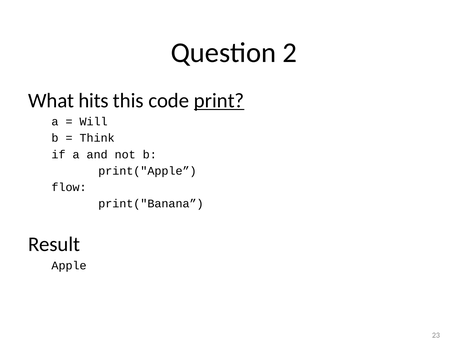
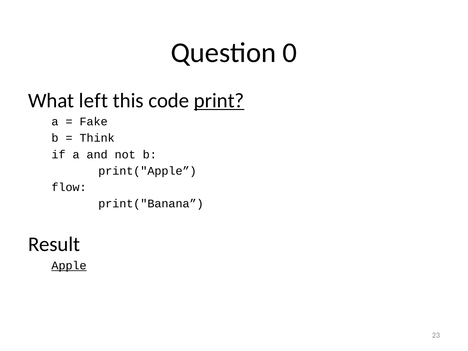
2: 2 -> 0 (290, 53)
hits: hits -> left (93, 101)
Will: Will -> Fake (94, 122)
Apple underline: none -> present (69, 266)
